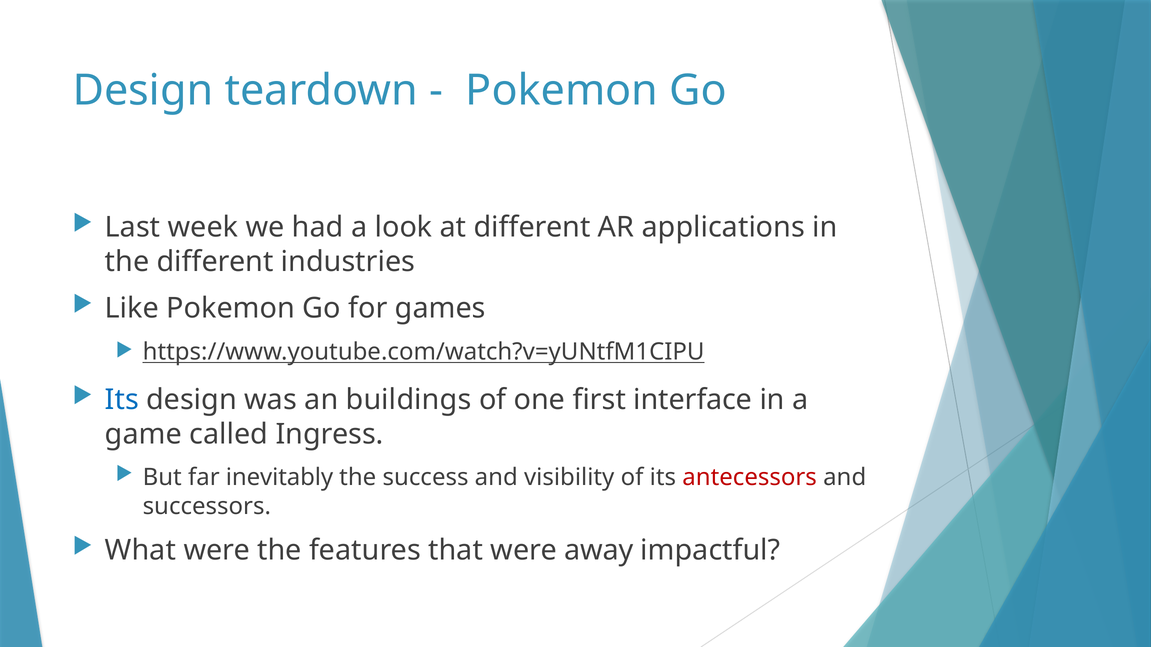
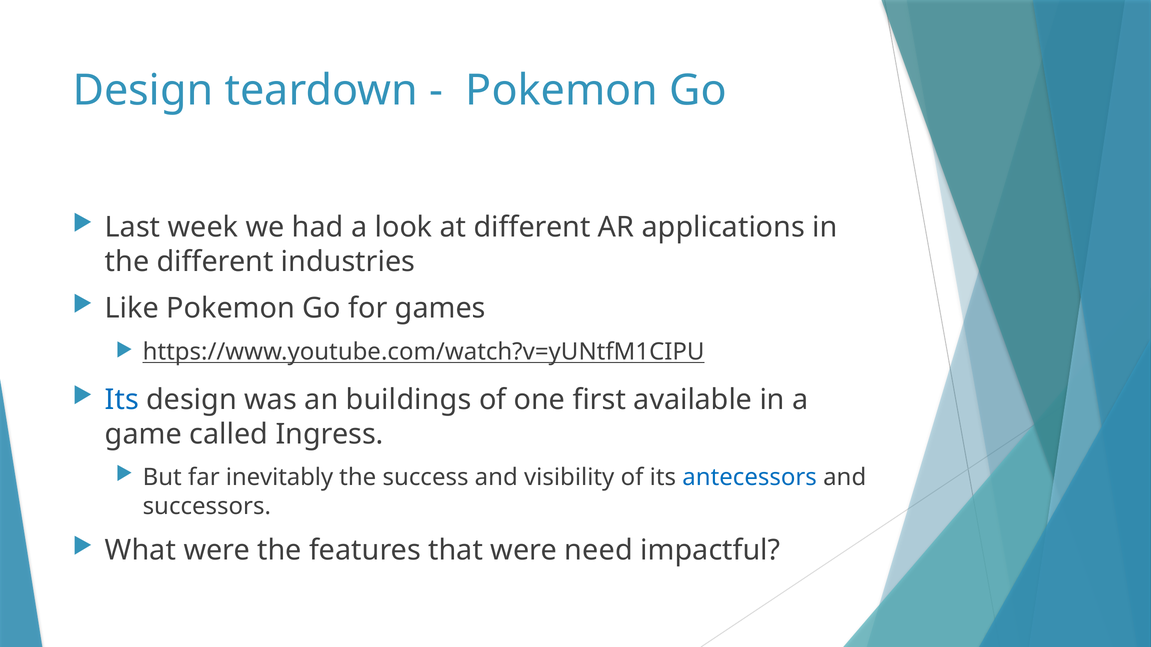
interface: interface -> available (693, 400)
antecessors colour: red -> blue (750, 478)
away: away -> need (599, 551)
